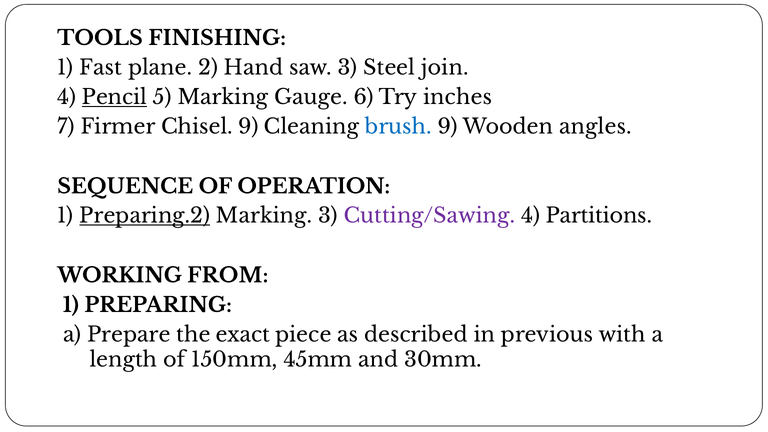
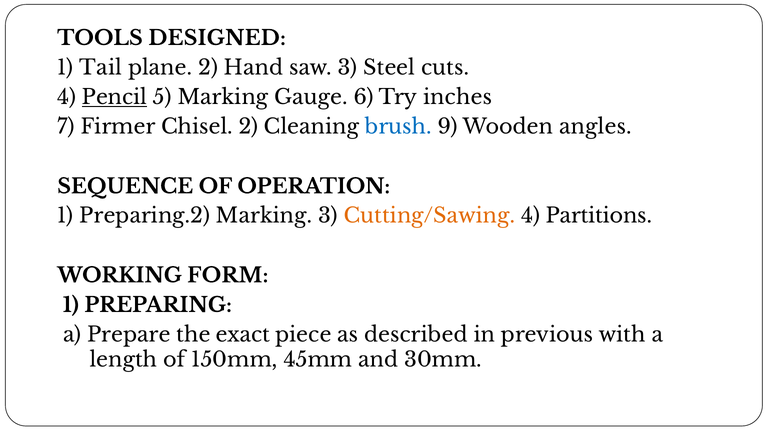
FINISHING: FINISHING -> DESIGNED (217, 38)
Fast: Fast -> Tail (101, 68)
join: join -> cuts (445, 68)
Chisel 9: 9 -> 2 (249, 127)
Preparing.2 underline: present -> none (145, 216)
Cutting/Sawing colour: purple -> orange (429, 216)
FROM: FROM -> FORM (228, 275)
